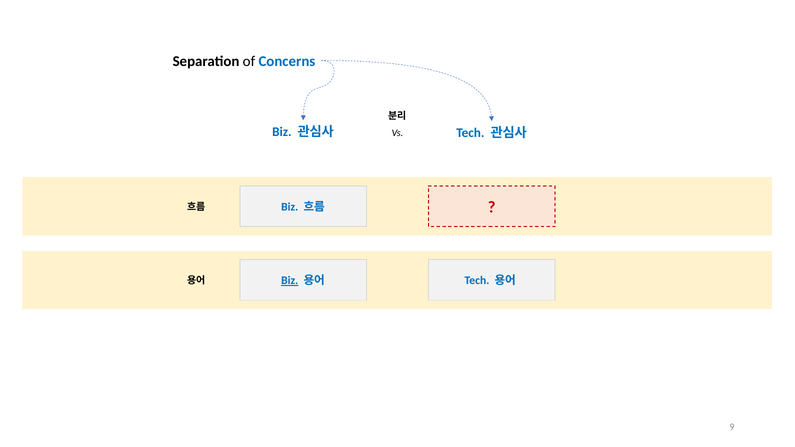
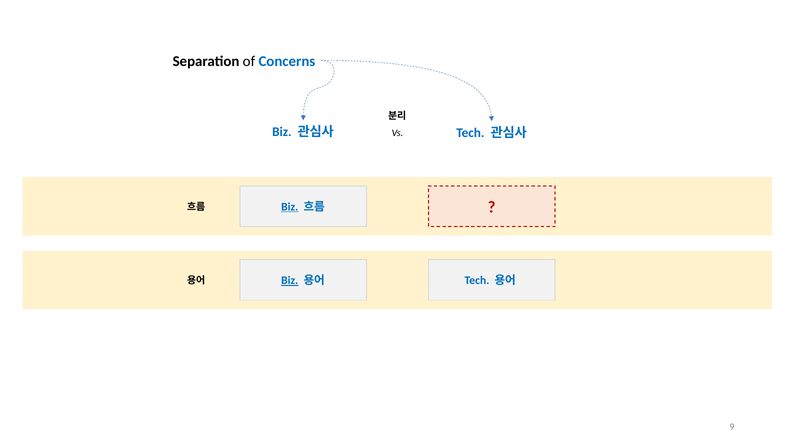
Biz underline: none -> present (290, 207)
